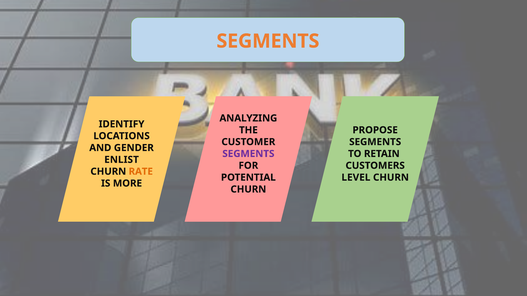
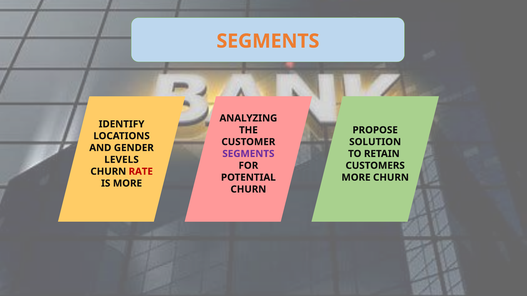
SEGMENTS: SEGMENTS -> SOLUTION (375, 142)
ENLIST: ENLIST -> LEVELS (122, 160)
RATE colour: orange -> red (141, 172)
LEVEL: LEVEL -> MORE (356, 178)
